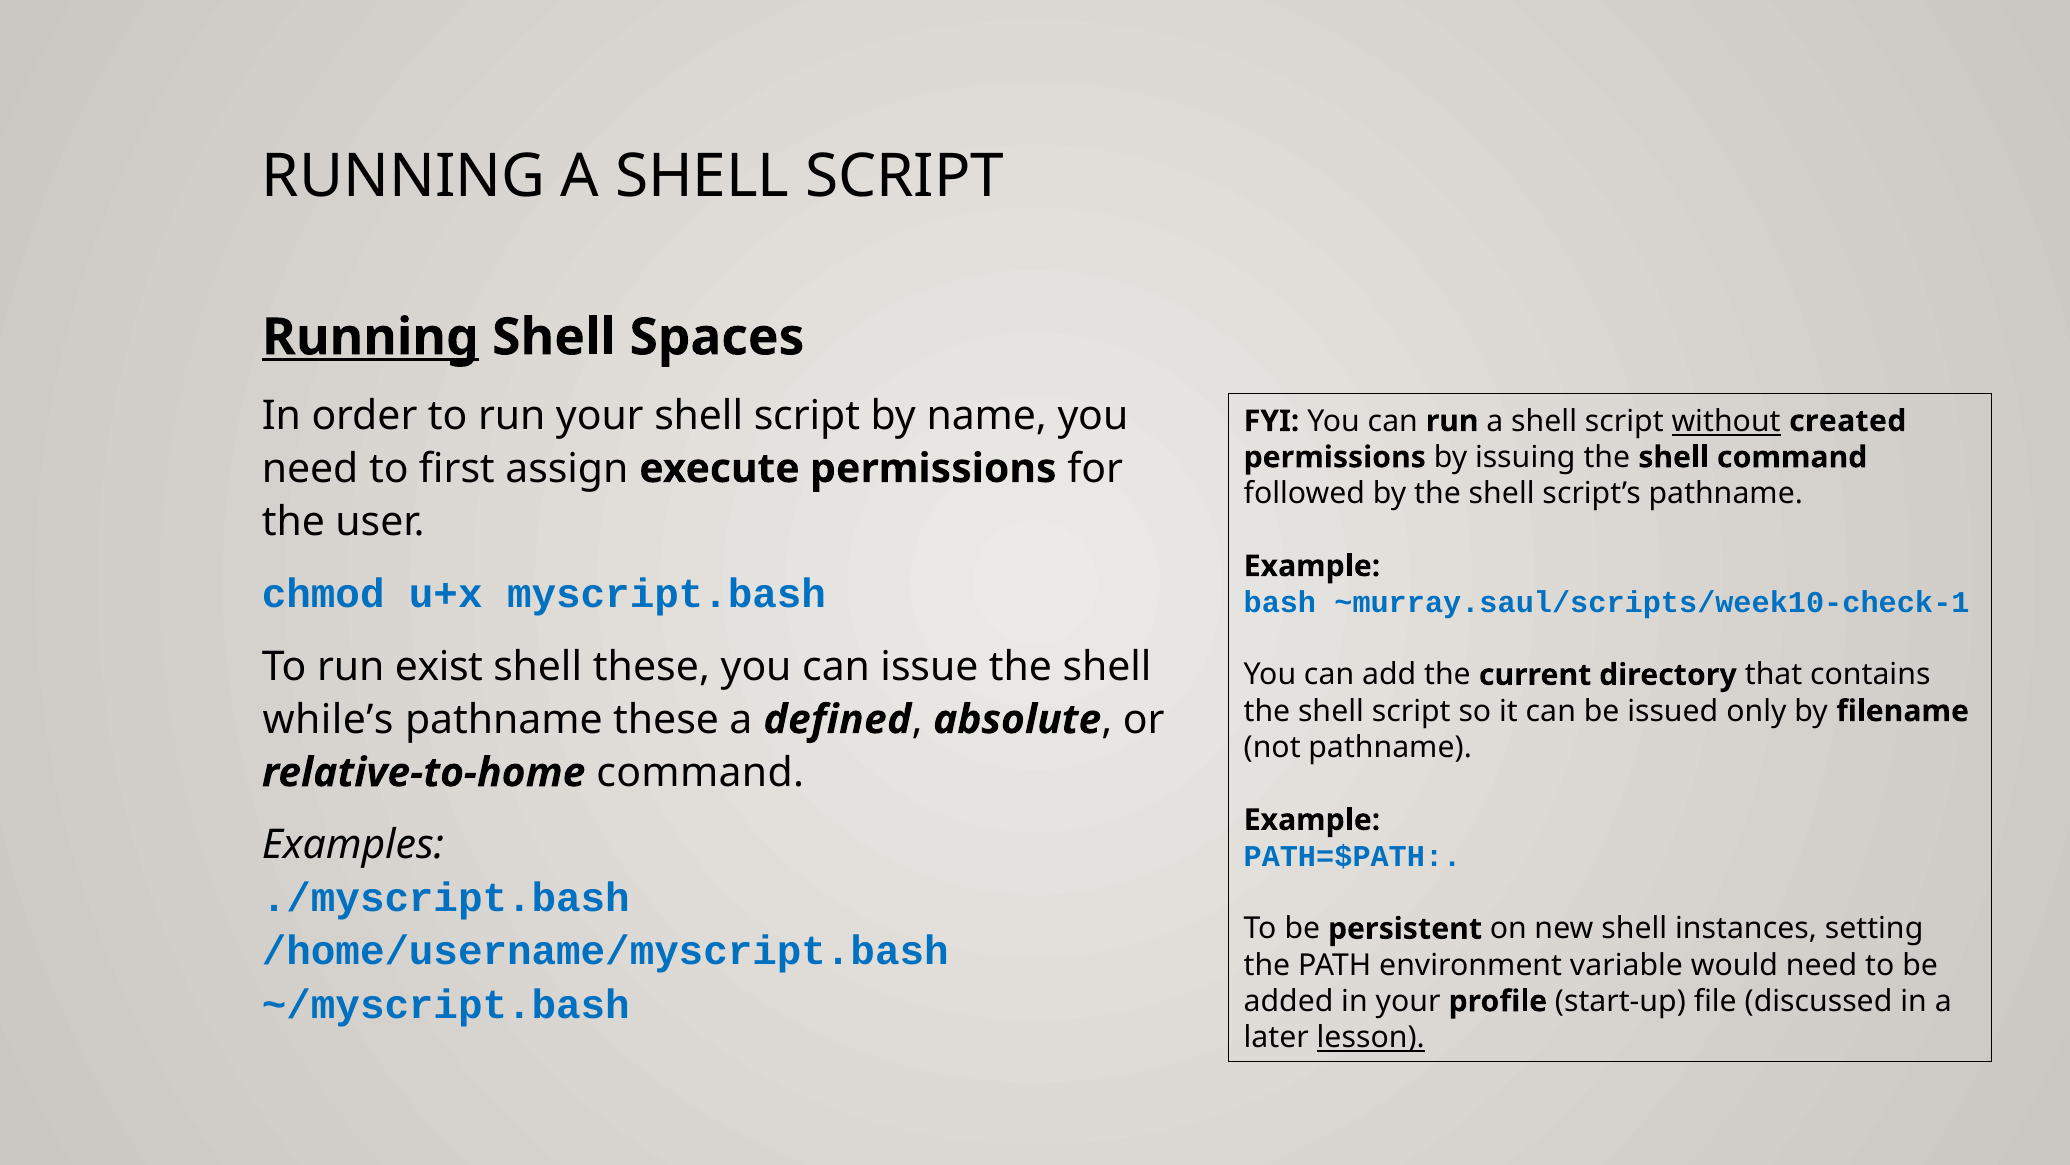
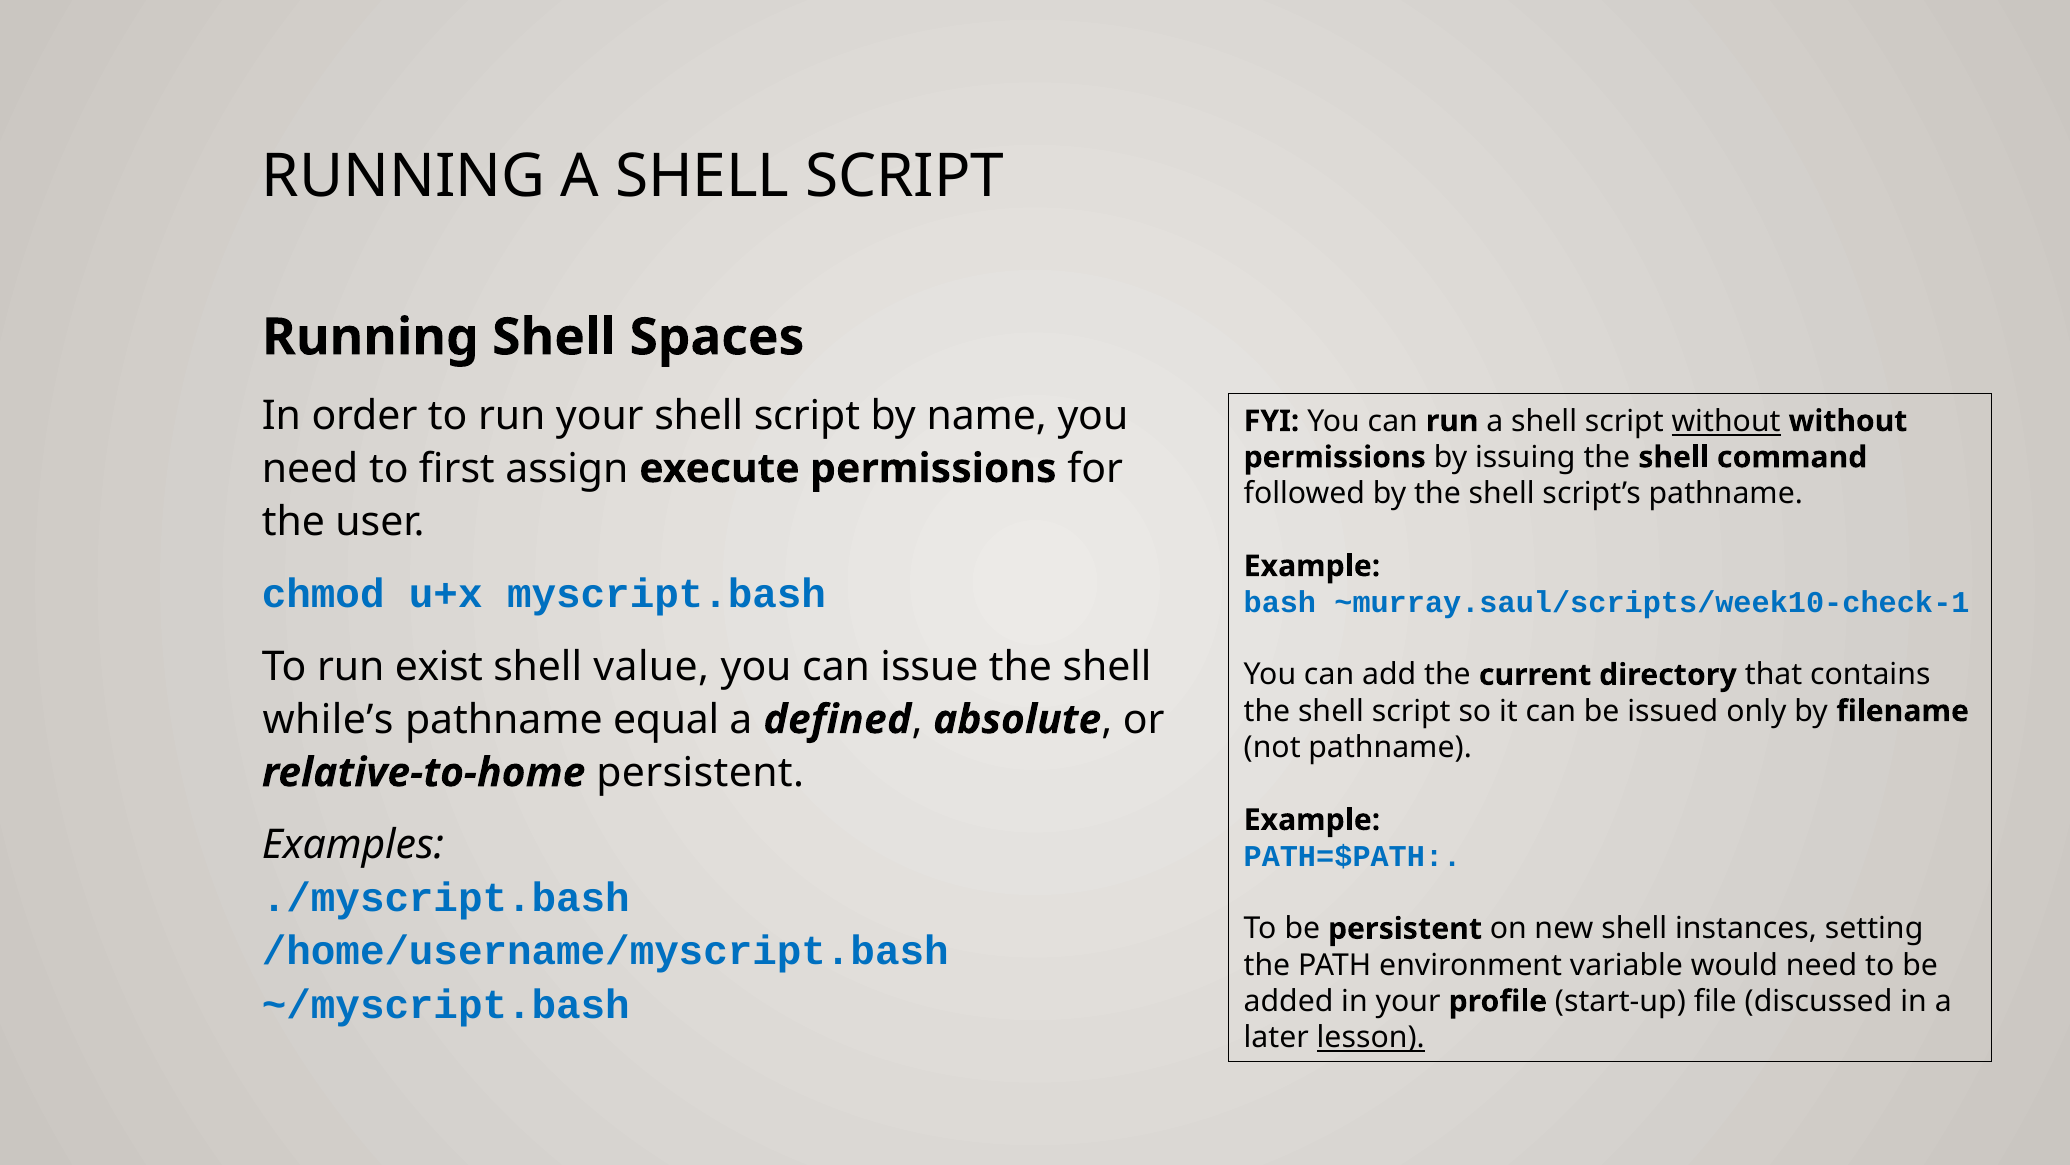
Running underline: present -> none (370, 337)
without created: created -> without (1848, 421)
shell these: these -> value (651, 666)
pathname these: these -> equal (666, 719)
relative-to-home command: command -> persistent (700, 772)
